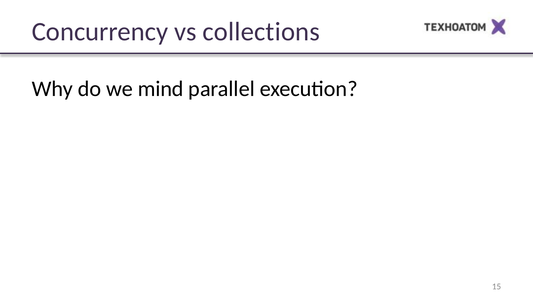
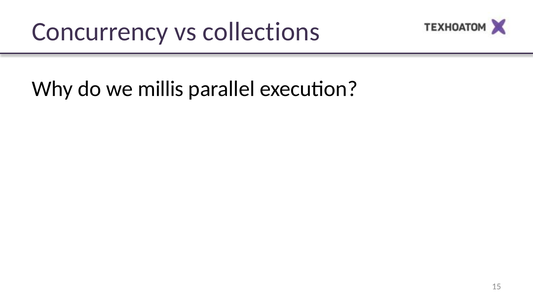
mind: mind -> millis (161, 89)
